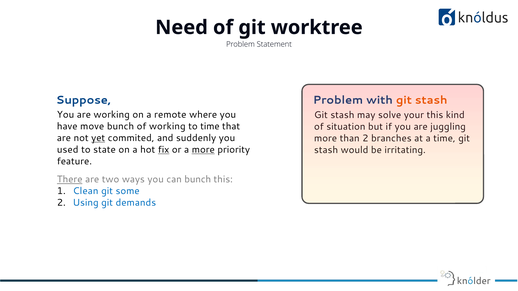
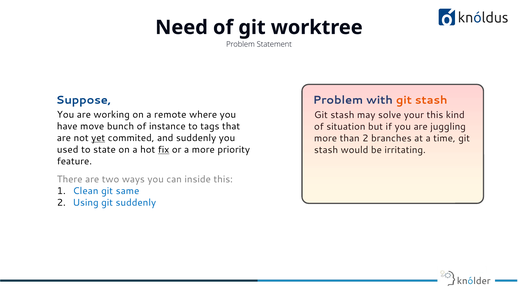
of working: working -> instance (167, 127)
to time: time -> tags (210, 127)
more underline: present -> none (203, 150)
There underline: present -> none (70, 180)
can bunch: bunch -> inside (198, 180)
some: some -> same (128, 191)
git demands: demands -> suddenly (136, 203)
